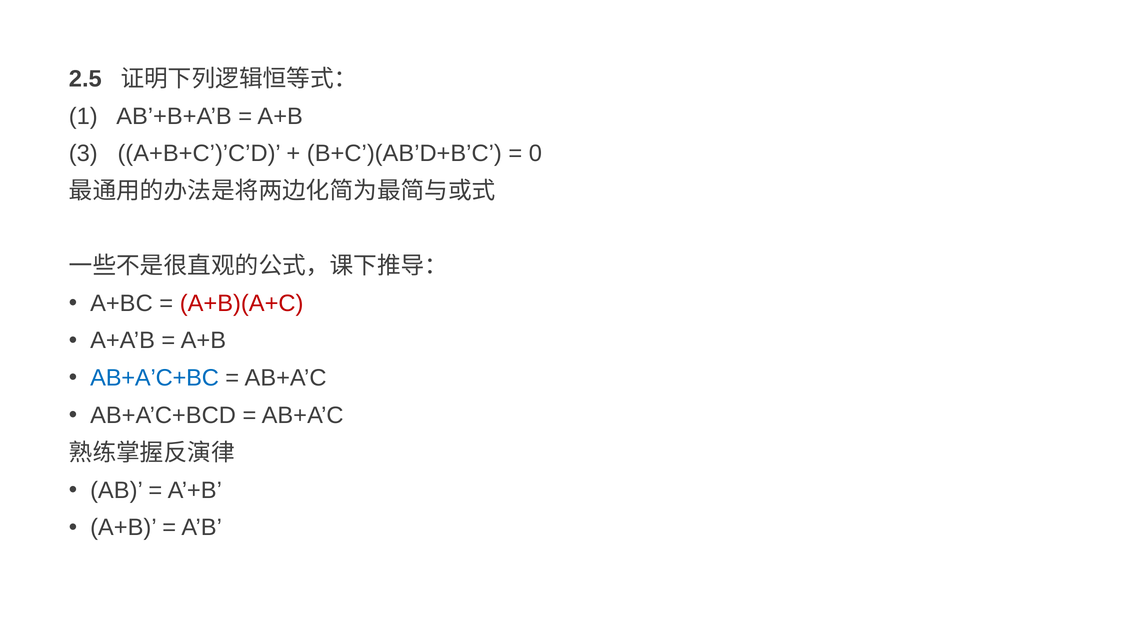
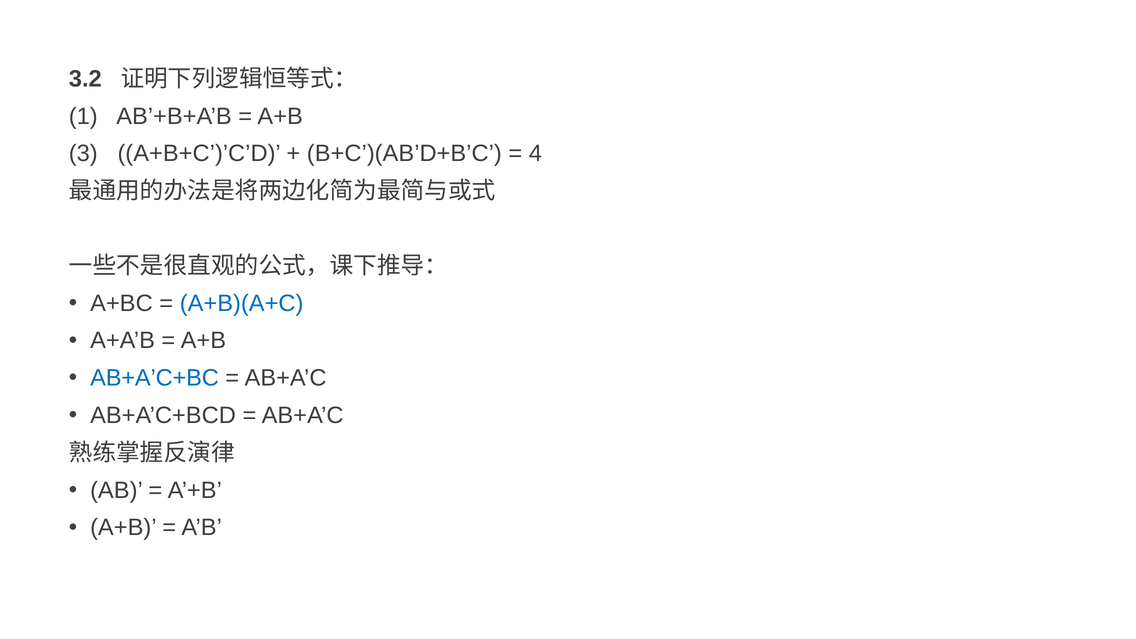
2.5: 2.5 -> 3.2 (85, 79)
0: 0 -> 4 (535, 154)
A+B)(A+C colour: red -> blue (242, 303)
